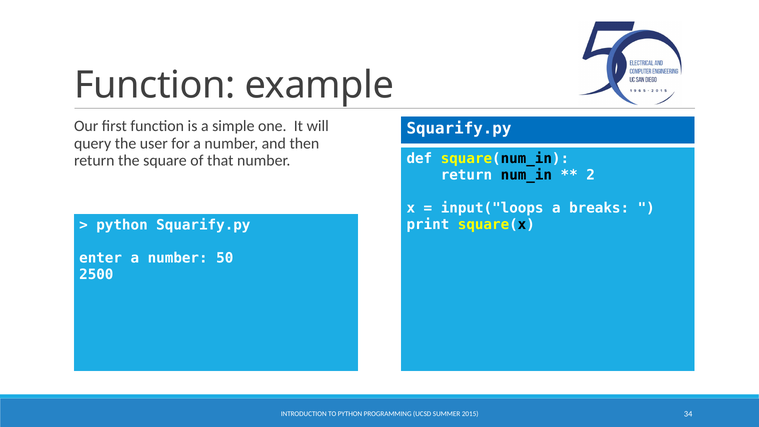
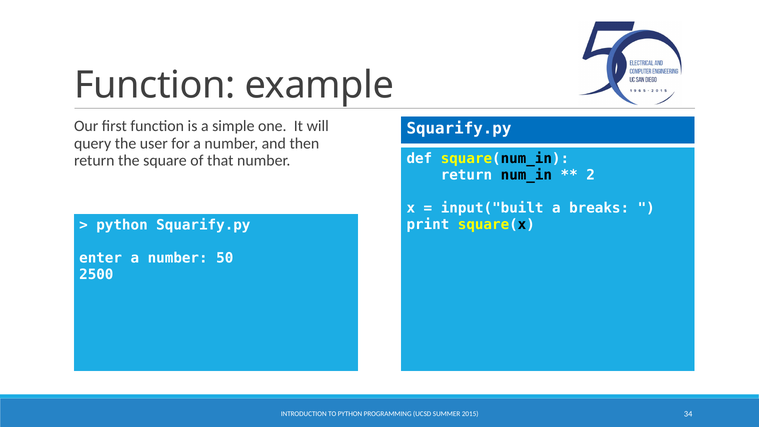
input("loops: input("loops -> input("built (492, 208)
